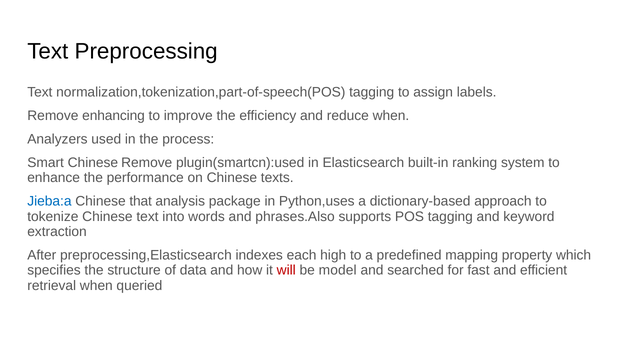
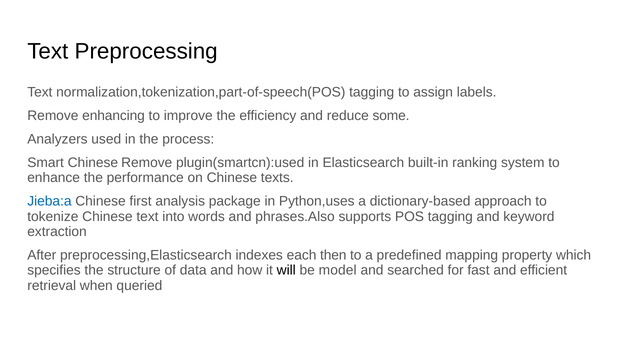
reduce when: when -> some (391, 116)
that: that -> first (141, 201)
high: high -> then (333, 255)
will colour: red -> black (286, 270)
